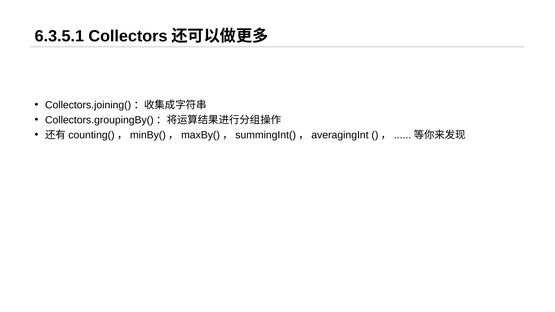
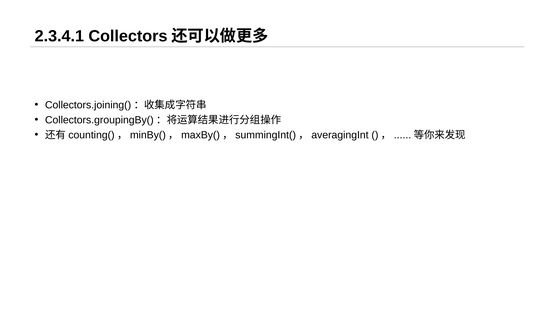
6.3.5.1: 6.3.5.1 -> 2.3.4.1 (59, 36)
